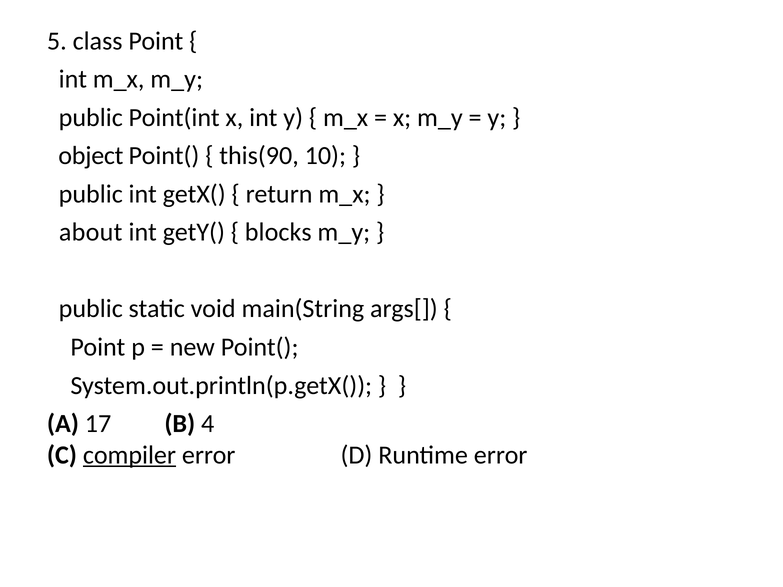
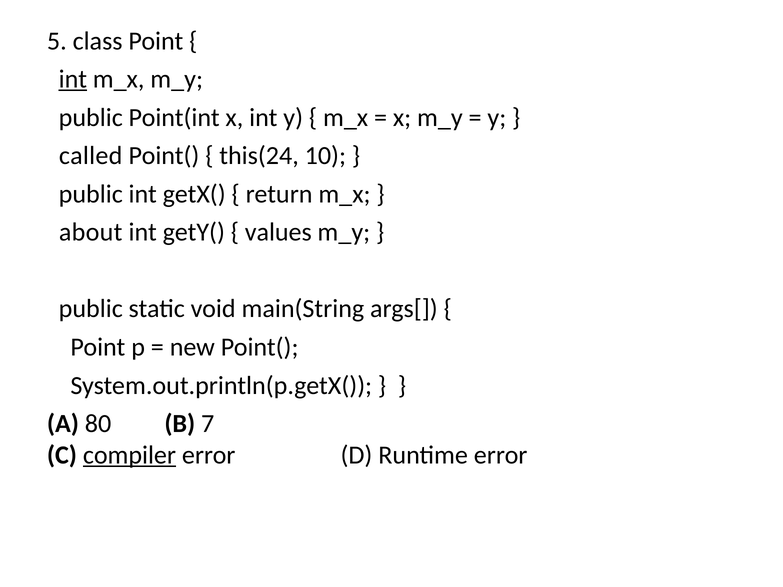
int underline: none -> present (73, 79)
object: object -> called (91, 156)
this(90: this(90 -> this(24 (259, 156)
blocks: blocks -> values (278, 232)
17: 17 -> 80 (98, 424)
4: 4 -> 7 (208, 424)
